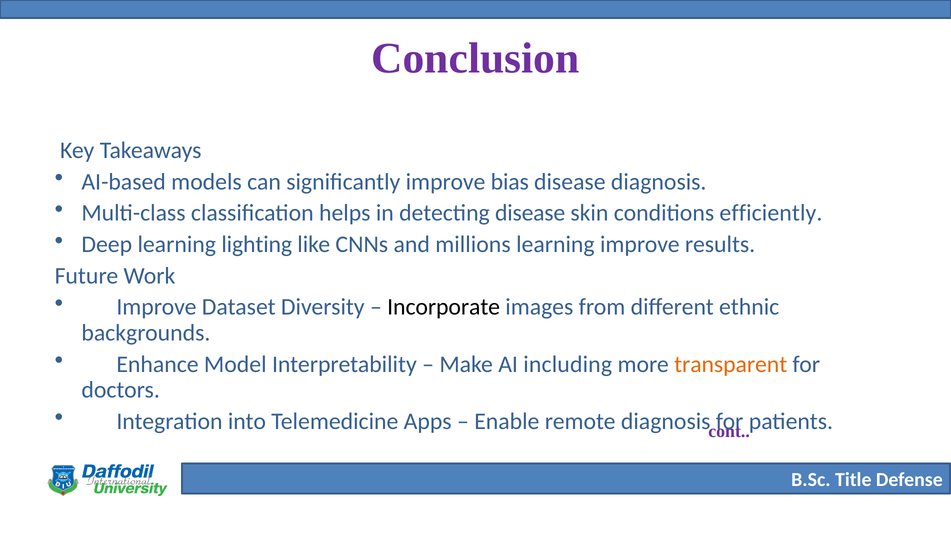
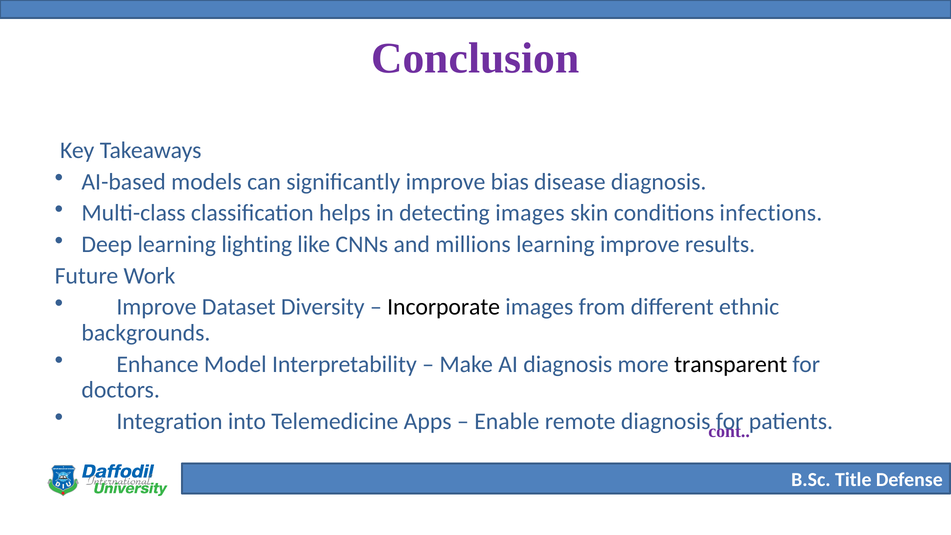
detecting disease: disease -> images (530, 213)
efficiently: efficiently -> infections (771, 213)
AI including: including -> diagnosis (568, 364)
transparent colour: orange -> black (731, 364)
